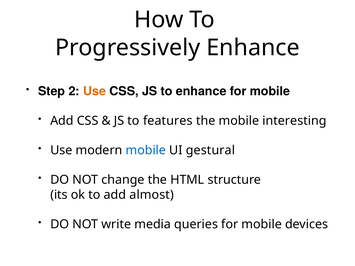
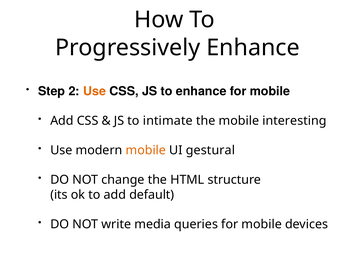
features: features -> intimate (168, 121)
mobile colour: blue -> orange (146, 150)
almost: almost -> default (152, 195)
